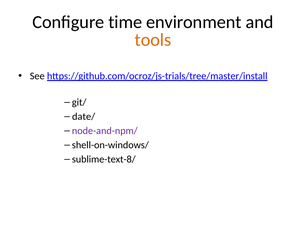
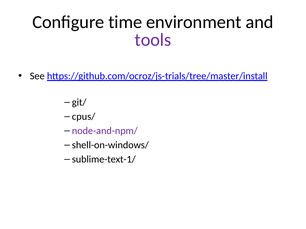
tools colour: orange -> purple (153, 40)
date/: date/ -> cpus/ (84, 117)
sublime-text-8/: sublime-text-8/ -> sublime-text-1/ (104, 160)
